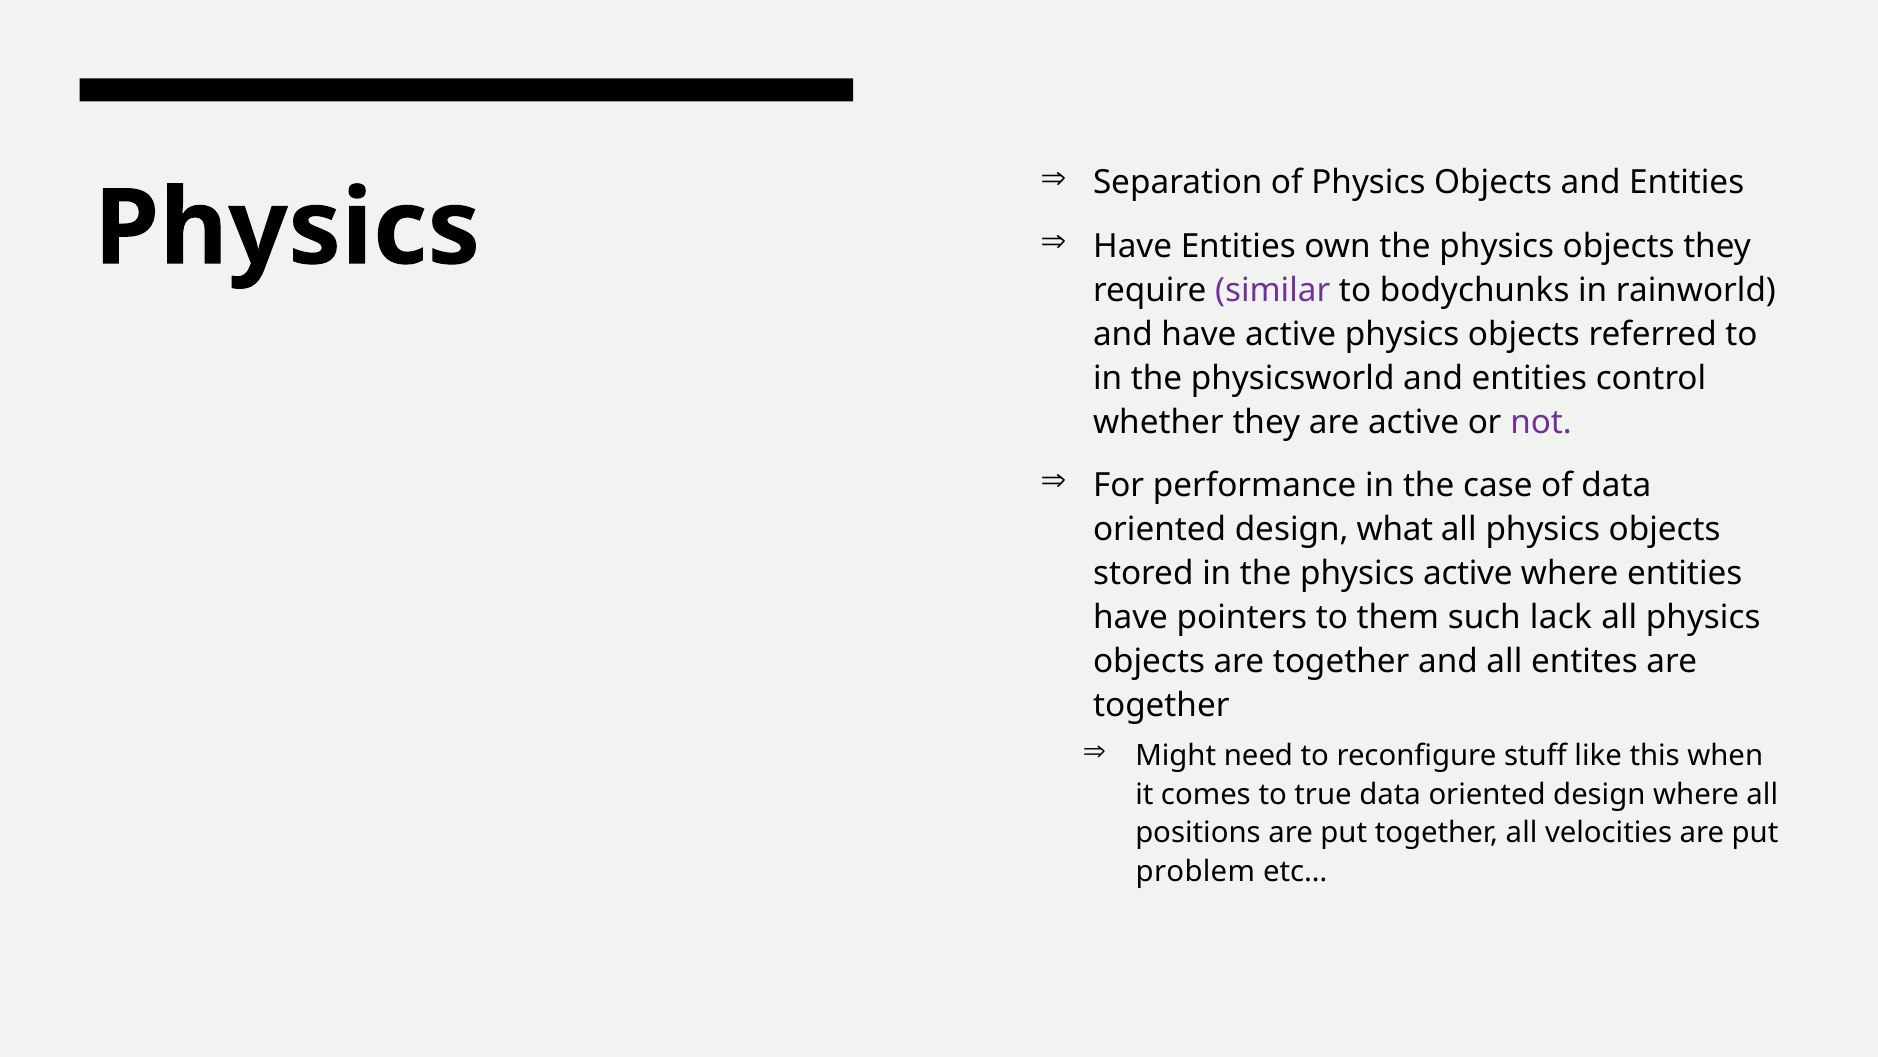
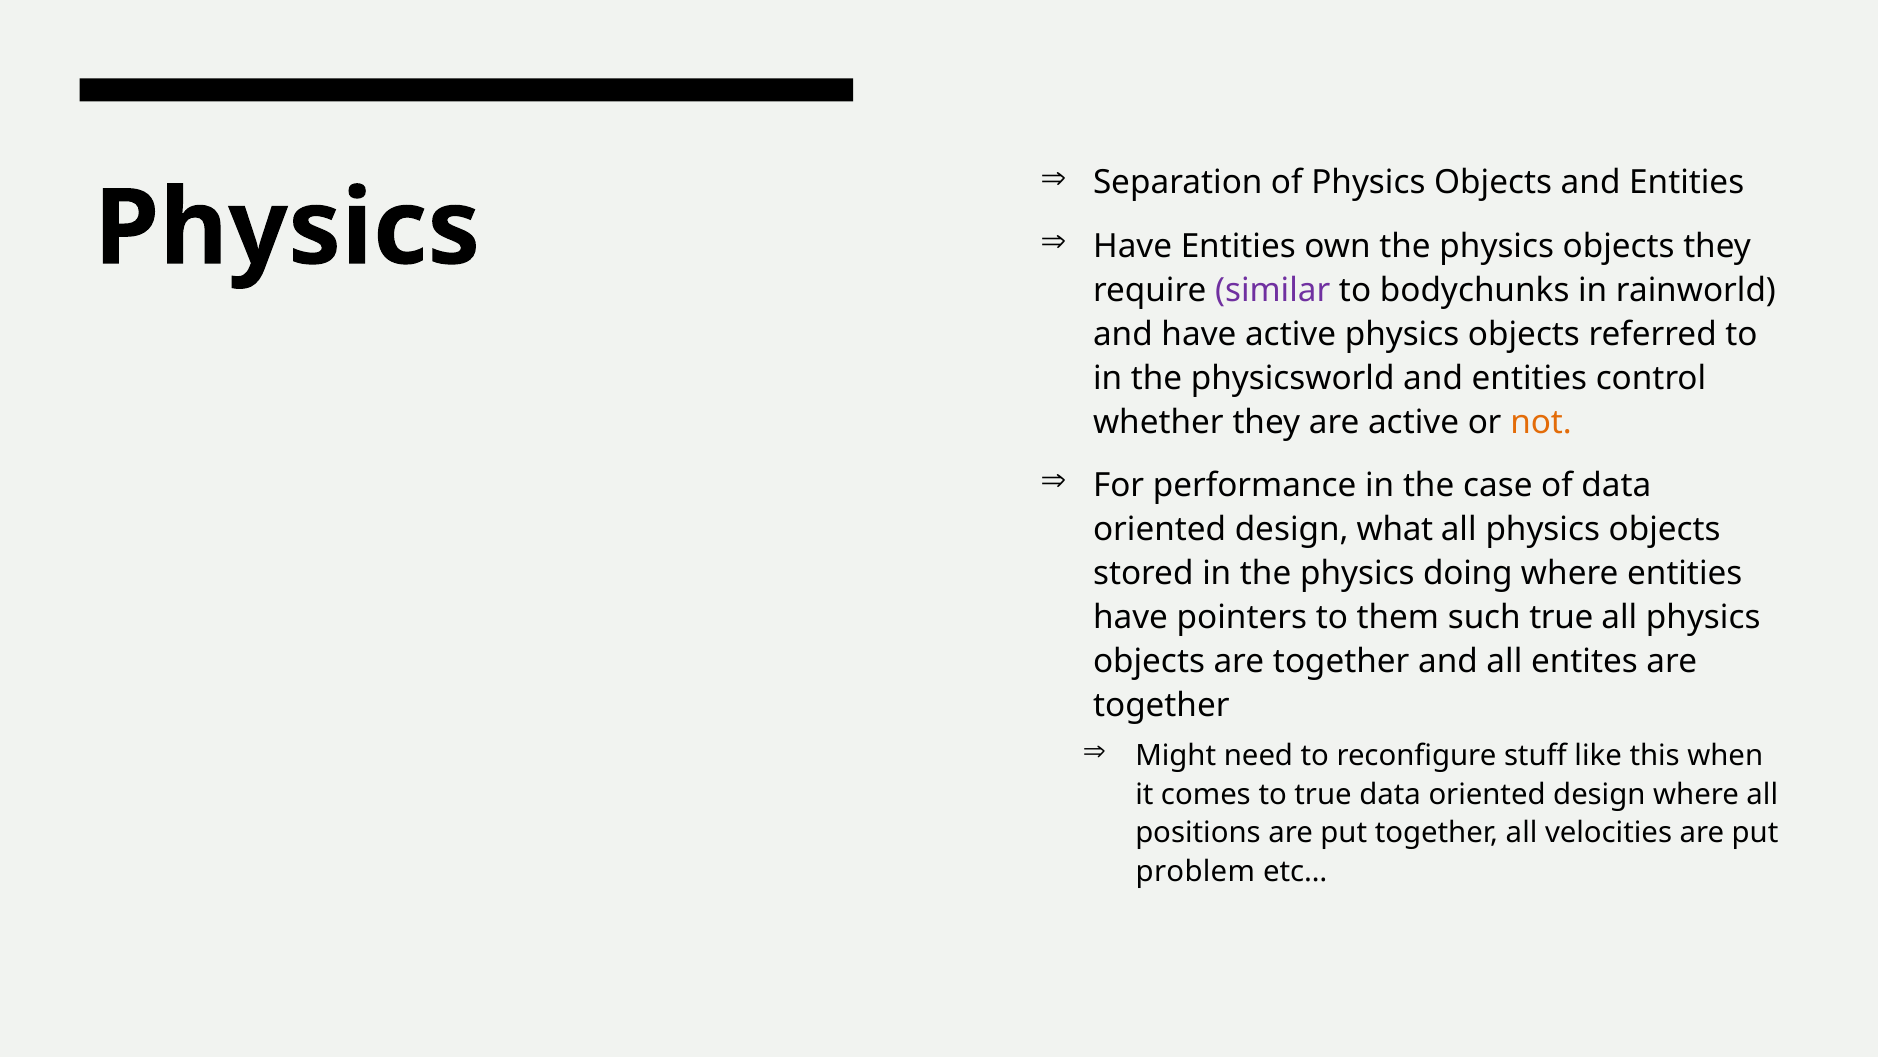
not colour: purple -> orange (1541, 422)
physics active: active -> doing (1468, 573)
such lack: lack -> true (1561, 617)
